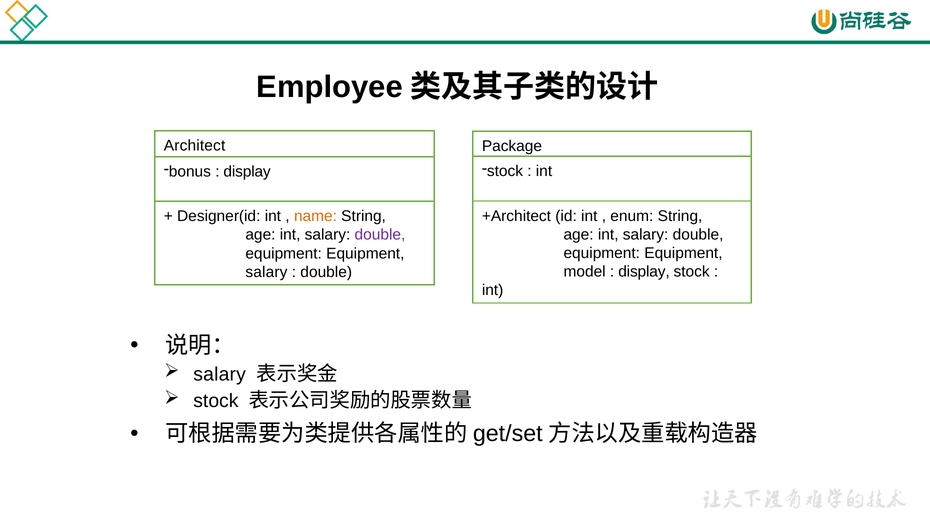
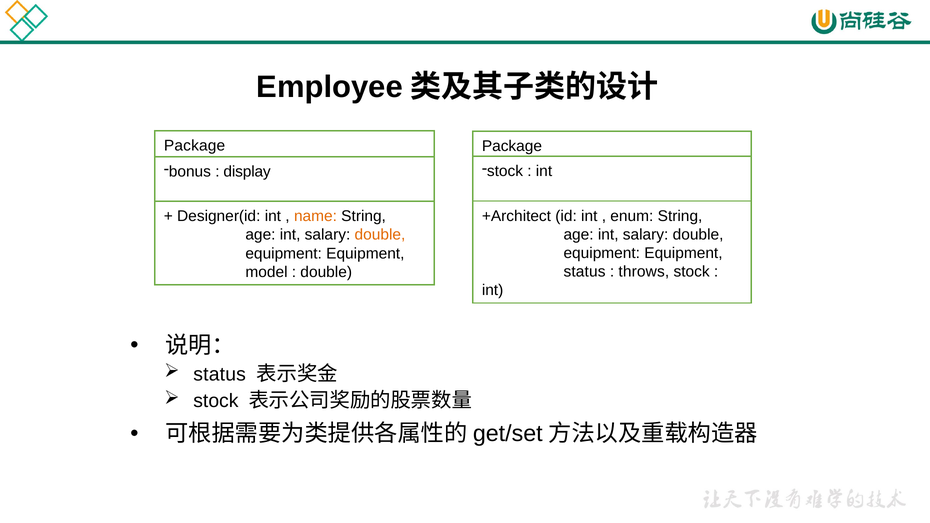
Architect: Architect -> Package (195, 146)
double colour: purple -> orange (380, 235)
model: model -> status (585, 272)
display: display -> throws (644, 272)
salary: salary -> model (267, 272)
salary: salary -> status (220, 374)
